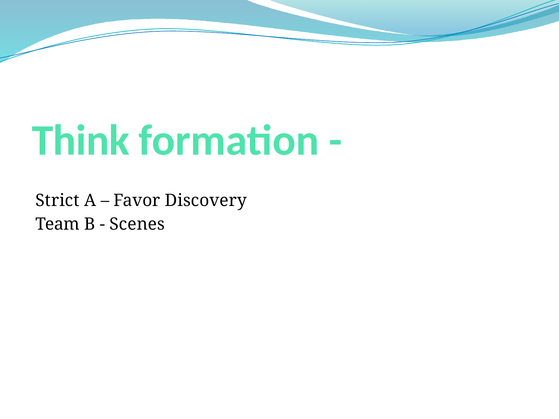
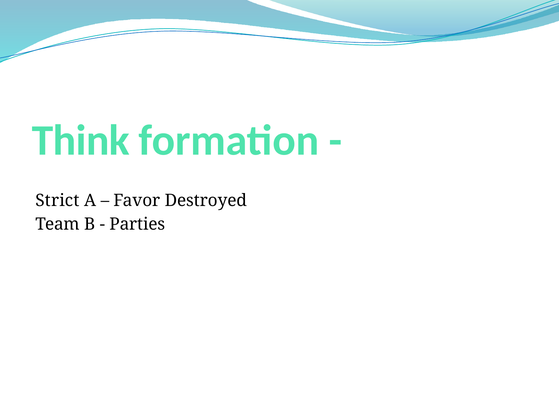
Discovery: Discovery -> Destroyed (206, 201)
Scenes: Scenes -> Parties (137, 224)
